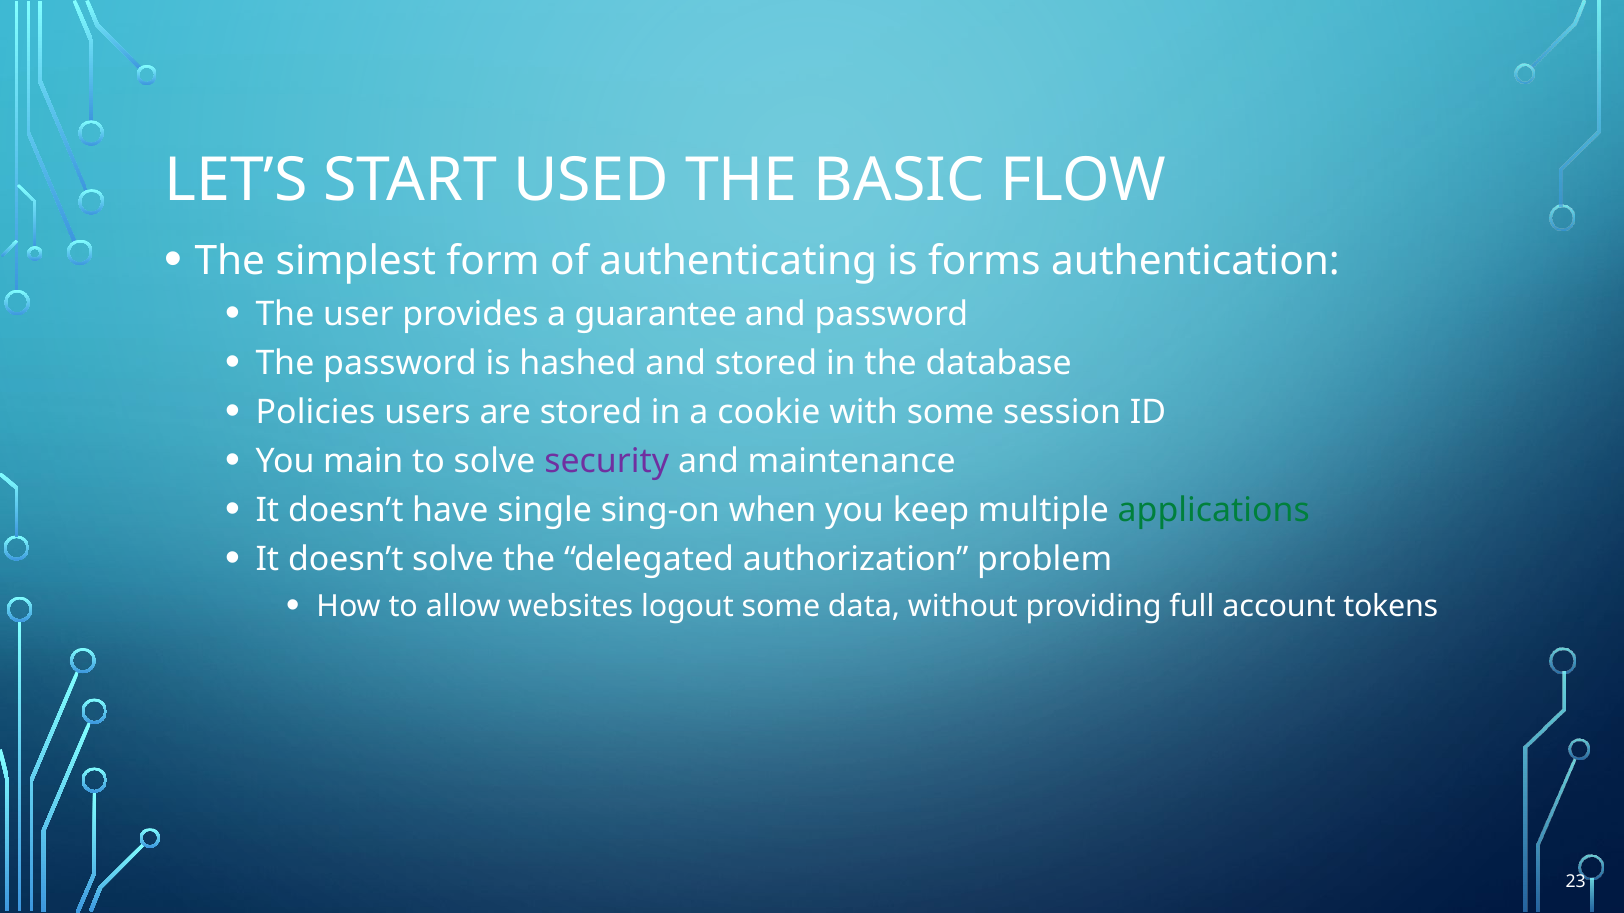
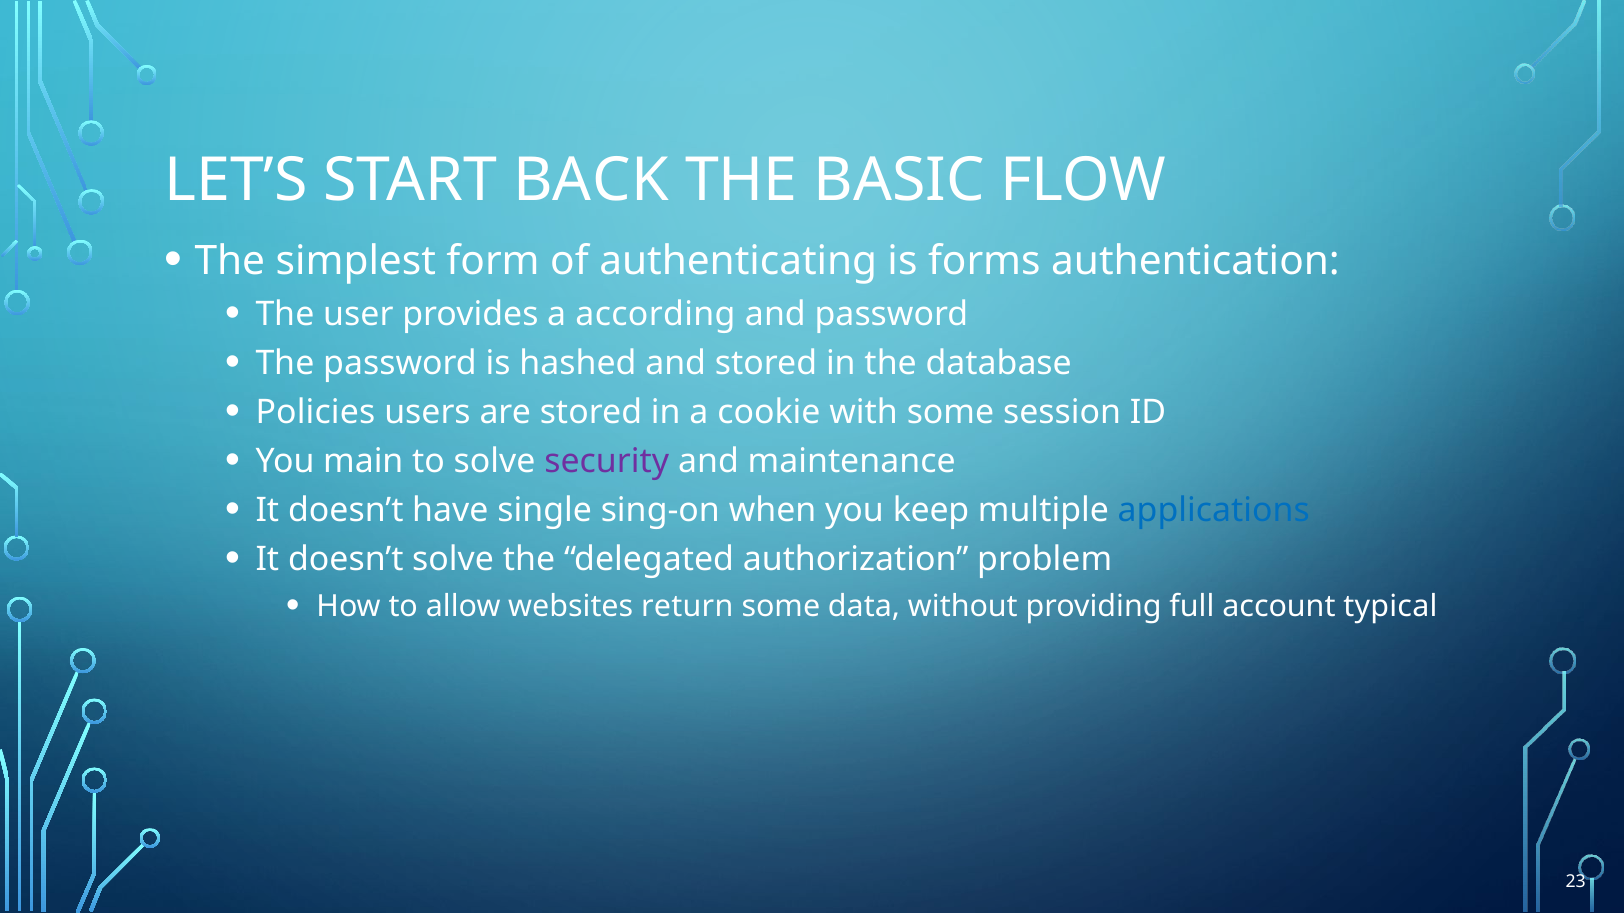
USED: USED -> BACK (591, 180)
guarantee: guarantee -> according (655, 314)
applications colour: green -> blue (1214, 511)
logout: logout -> return (687, 606)
tokens: tokens -> typical (1390, 606)
